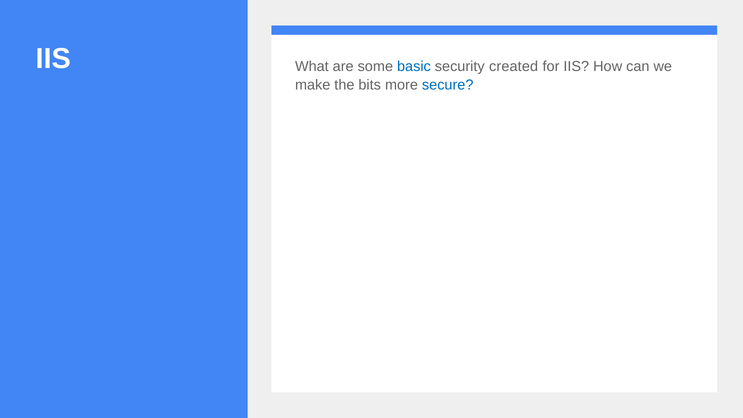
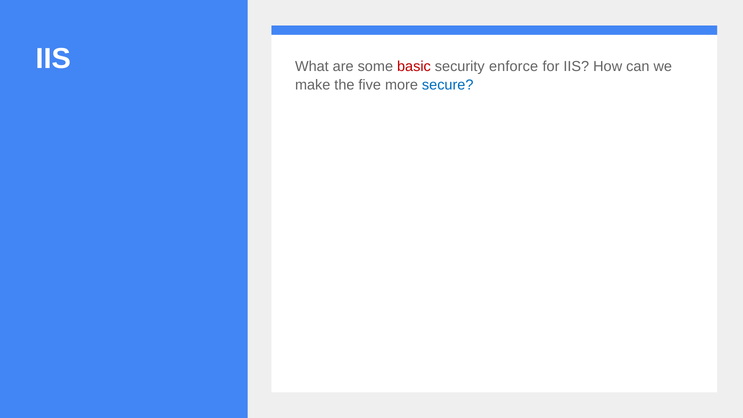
basic colour: blue -> red (414, 66)
created: created -> enforce (514, 66)
bits: bits -> five (370, 85)
